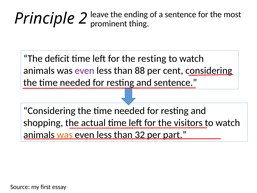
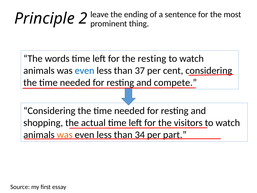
deficit: deficit -> words (57, 58)
even colour: purple -> blue (85, 70)
88: 88 -> 37 (140, 70)
and sentence: sentence -> compete (175, 82)
32: 32 -> 34 (140, 135)
